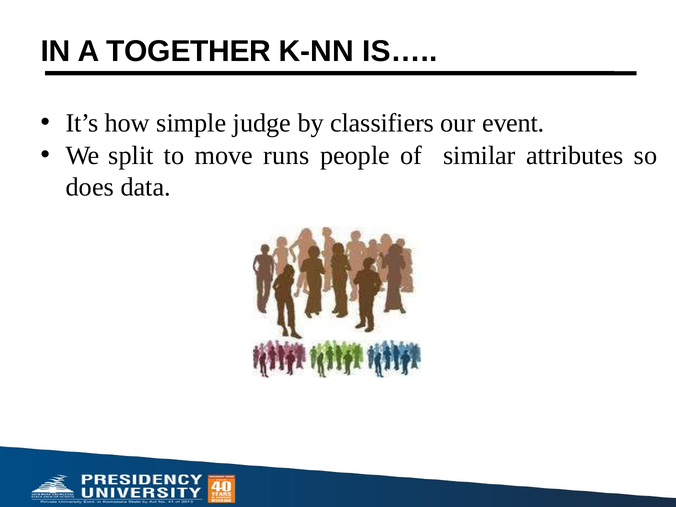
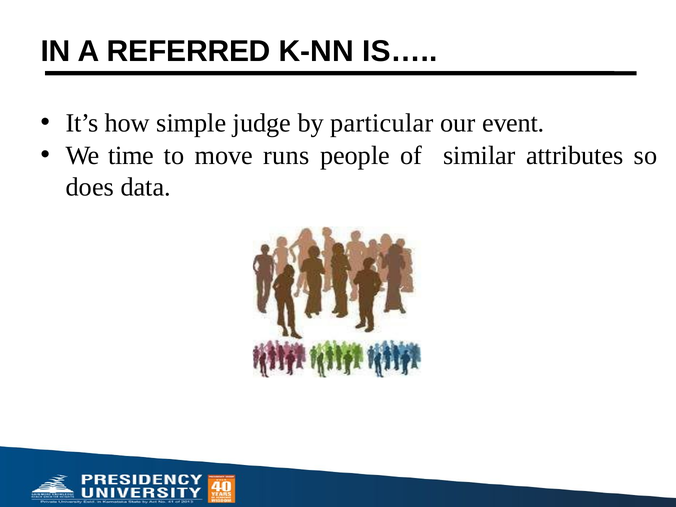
TOGETHER: TOGETHER -> REFERRED (189, 51)
classifiers: classifiers -> particular (382, 123)
split: split -> time (131, 155)
